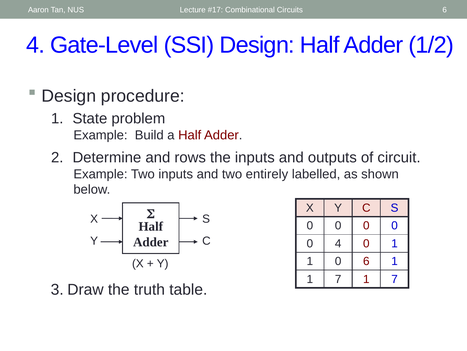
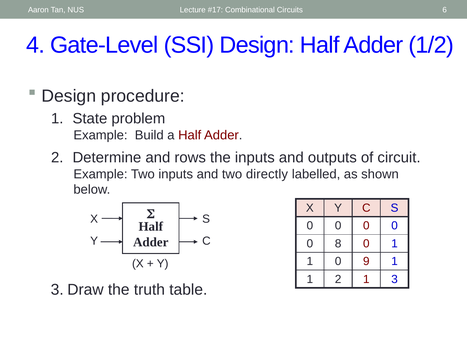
entirely: entirely -> directly (267, 174)
0 4: 4 -> 8 (338, 243)
0 6: 6 -> 9 (366, 261)
7: 7 -> 2 (338, 279)
7: 7 -> 3 (395, 279)
